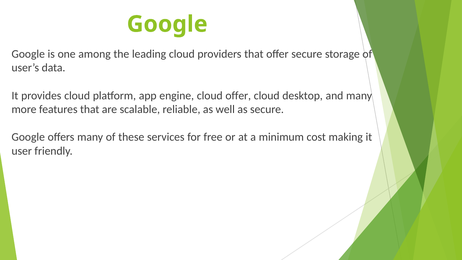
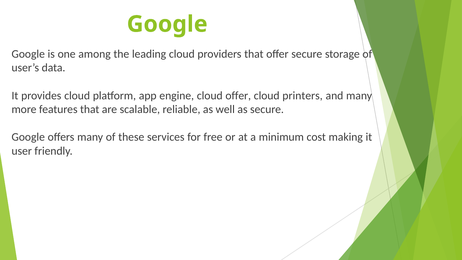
desktop: desktop -> printers (303, 96)
